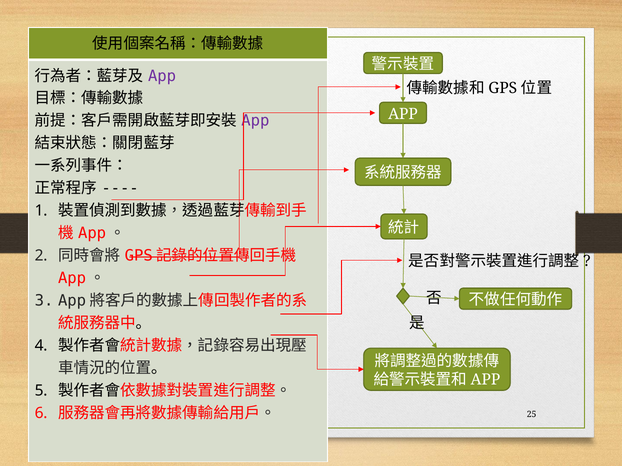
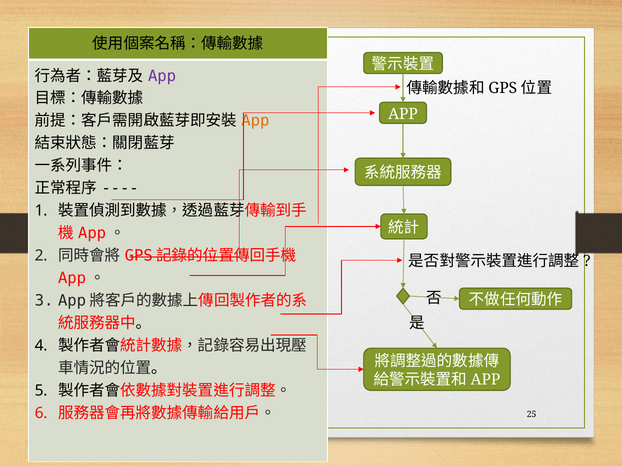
App colour: purple -> orange (255, 121)
